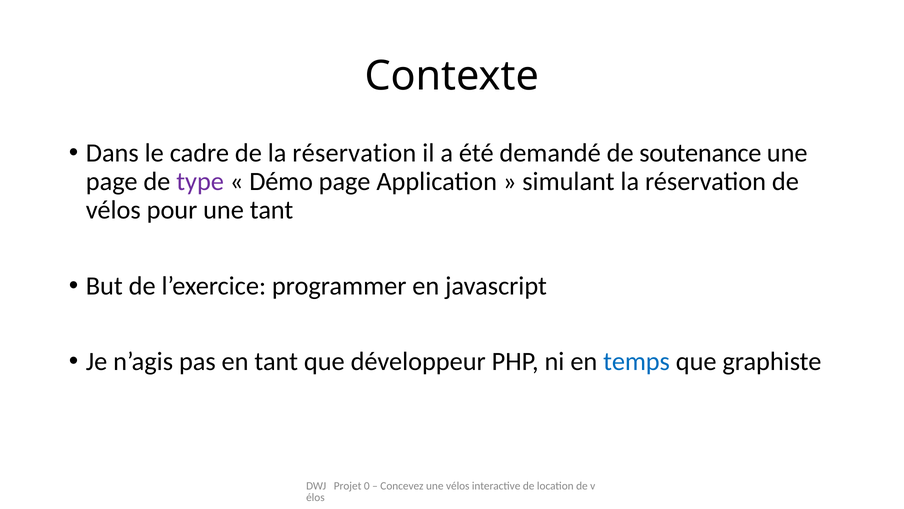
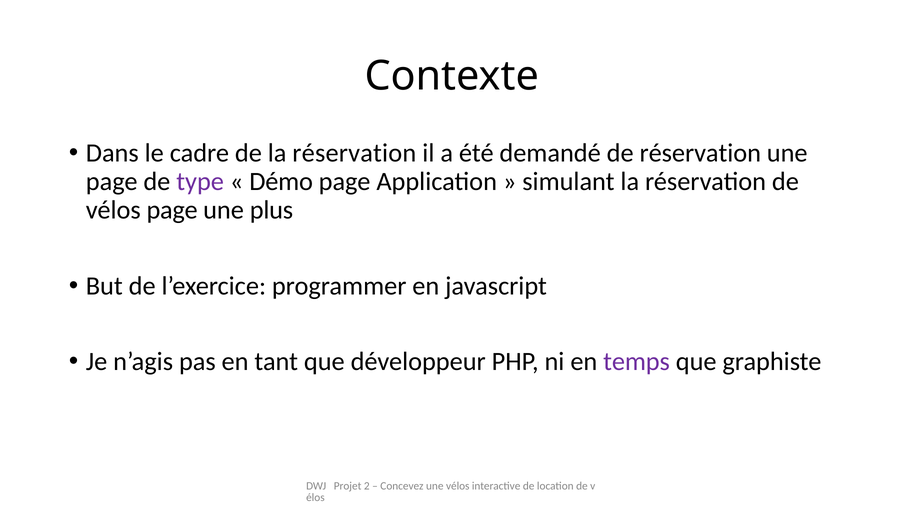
de soutenance: soutenance -> réservation (700, 153)
vélos pour: pour -> page (172, 210)
une tant: tant -> plus (272, 210)
temps colour: blue -> purple (637, 361)
0: 0 -> 2 (367, 485)
